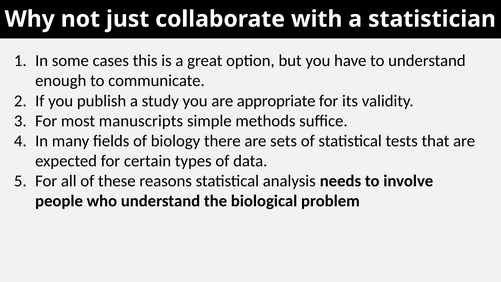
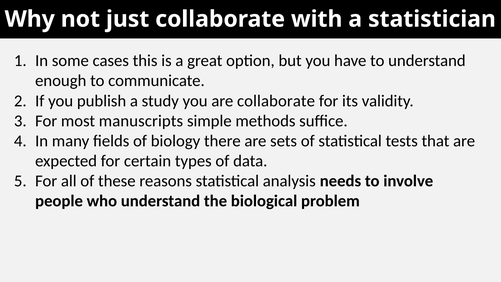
are appropriate: appropriate -> collaborate (276, 101)
